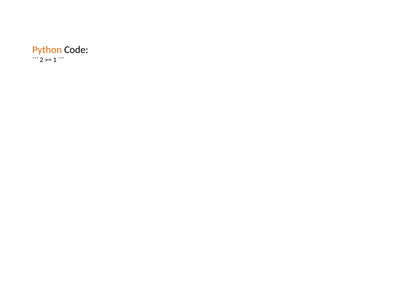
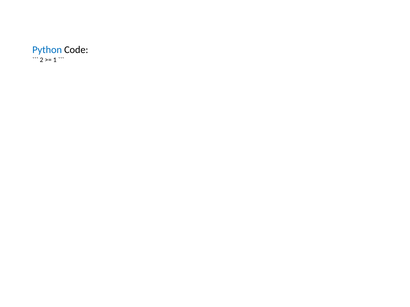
Python colour: orange -> blue (47, 50)
